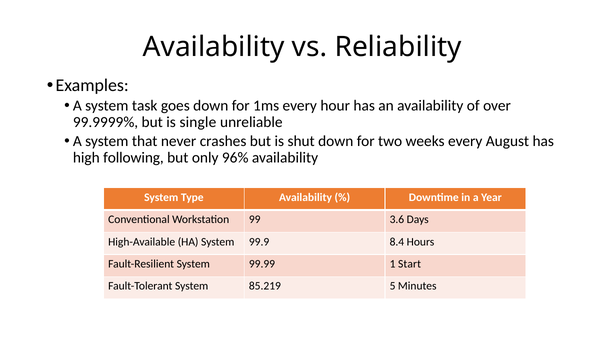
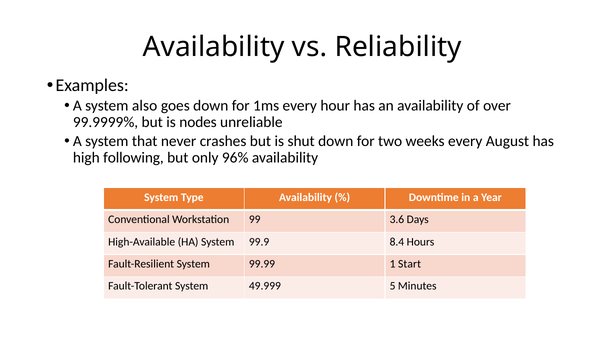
task: task -> also (145, 106)
single: single -> nodes (198, 122)
85.219: 85.219 -> 49.999 (265, 286)
